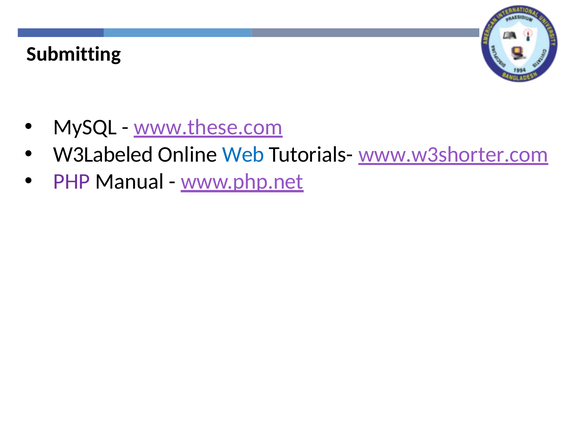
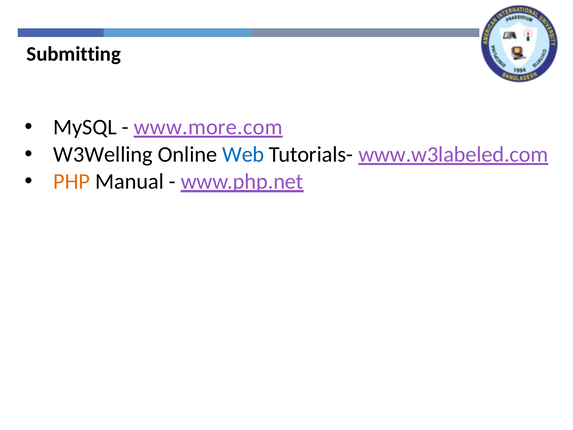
www.these.com: www.these.com -> www.more.com (208, 127)
W3Labeled: W3Labeled -> W3Welling (103, 154)
www.w3shorter.com: www.w3shorter.com -> www.w3labeled.com (453, 154)
PHP colour: purple -> orange (72, 181)
